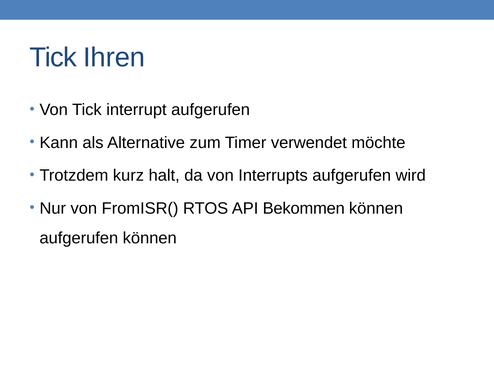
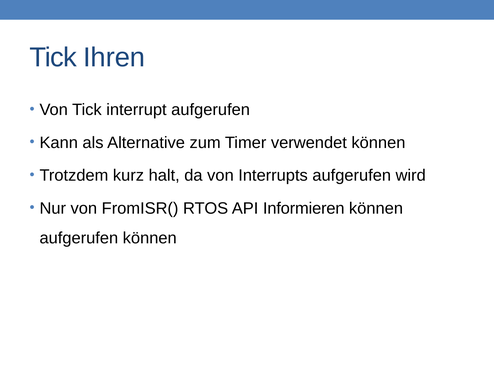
verwendet möchte: möchte -> können (378, 143)
Bekommen: Bekommen -> Informieren (304, 209)
